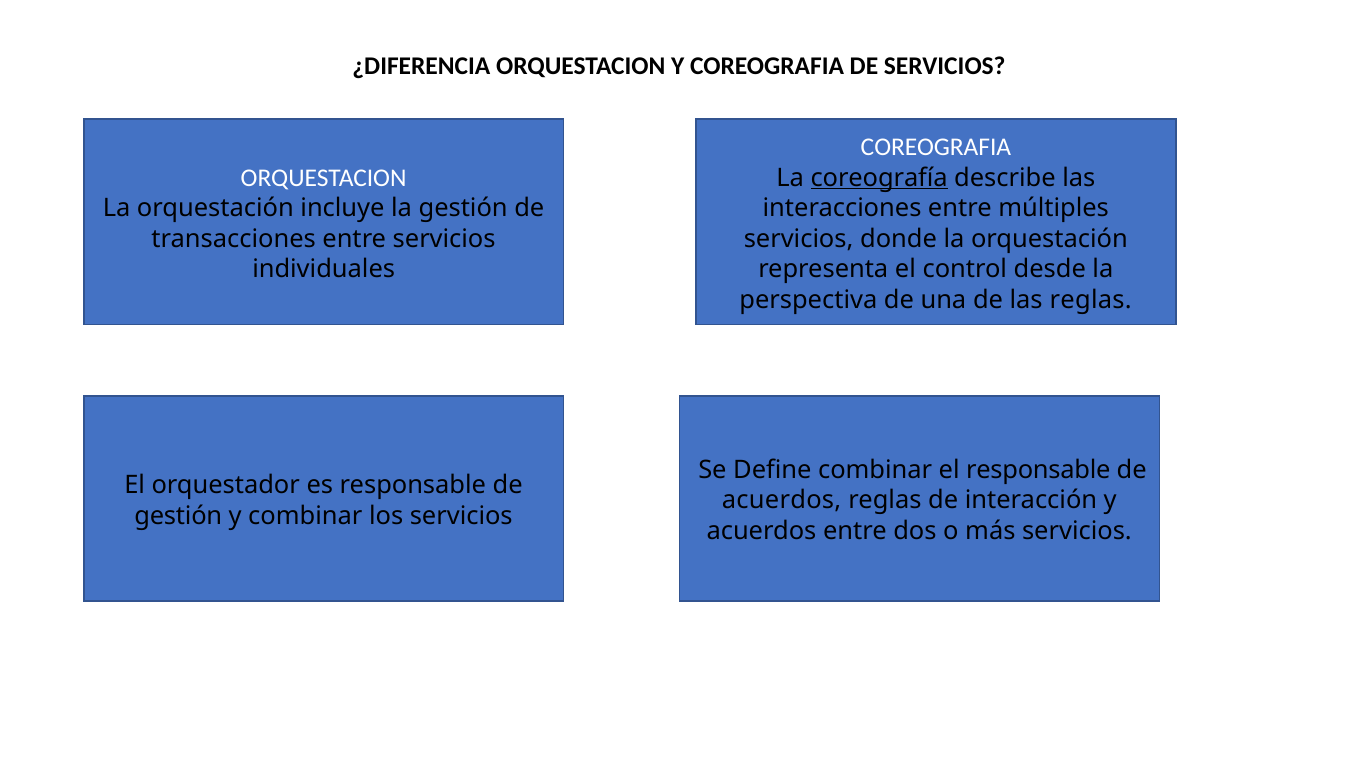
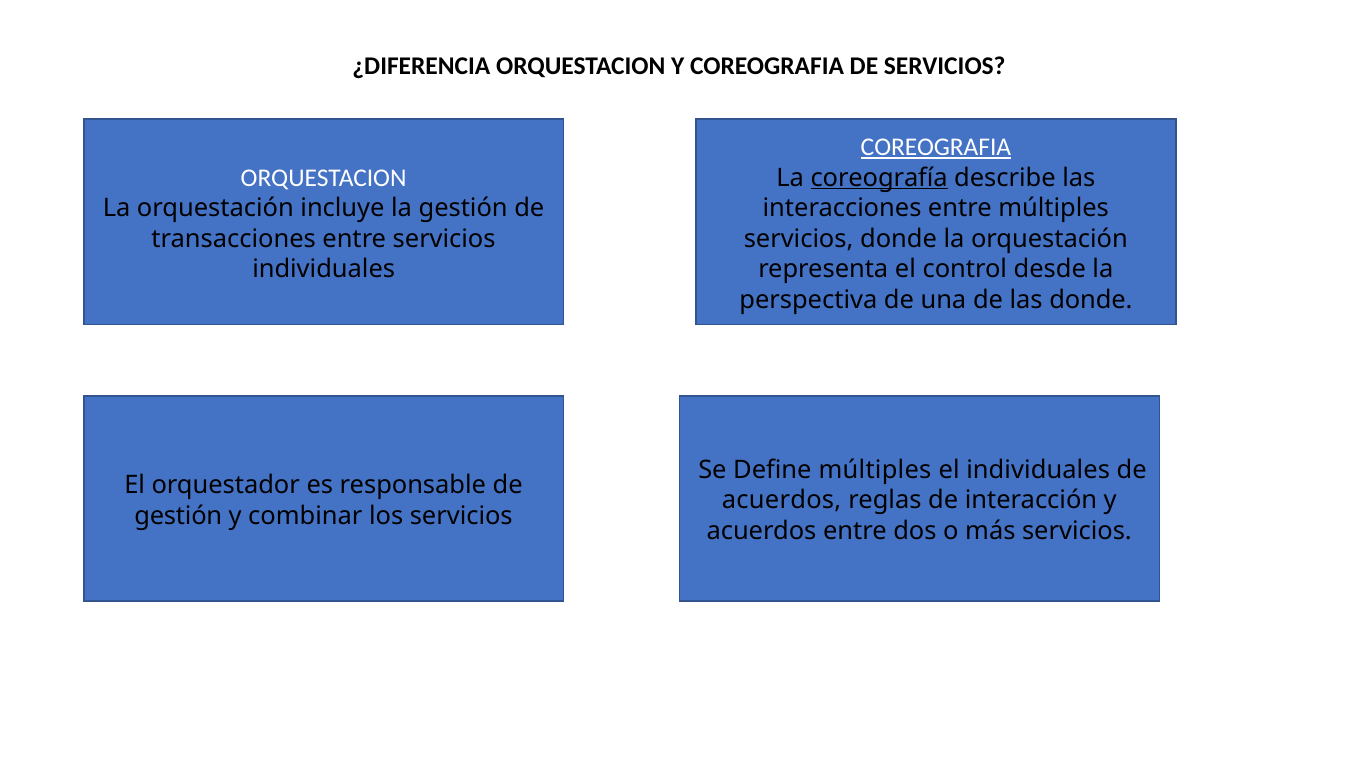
COREOGRAFIA underline: none -> present (936, 147)
las reglas: reglas -> donde (1091, 300)
Define combinar: combinar -> múltiples (875, 470)
el responsable: responsable -> individuales (1038, 470)
